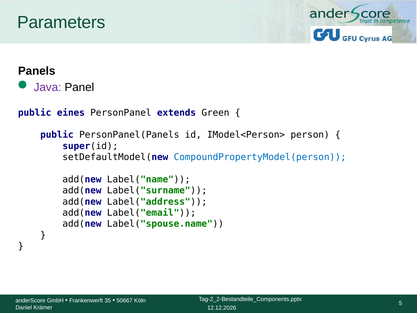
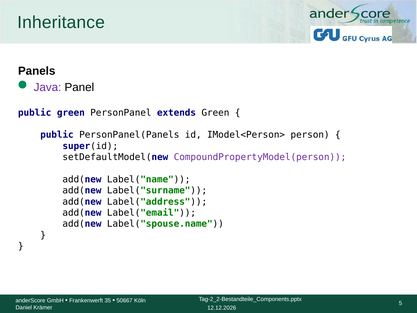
Parameters: Parameters -> Inheritance (61, 23)
public eines: eines -> green (71, 113)
CompoundPropertyModel(person colour: blue -> purple (260, 157)
